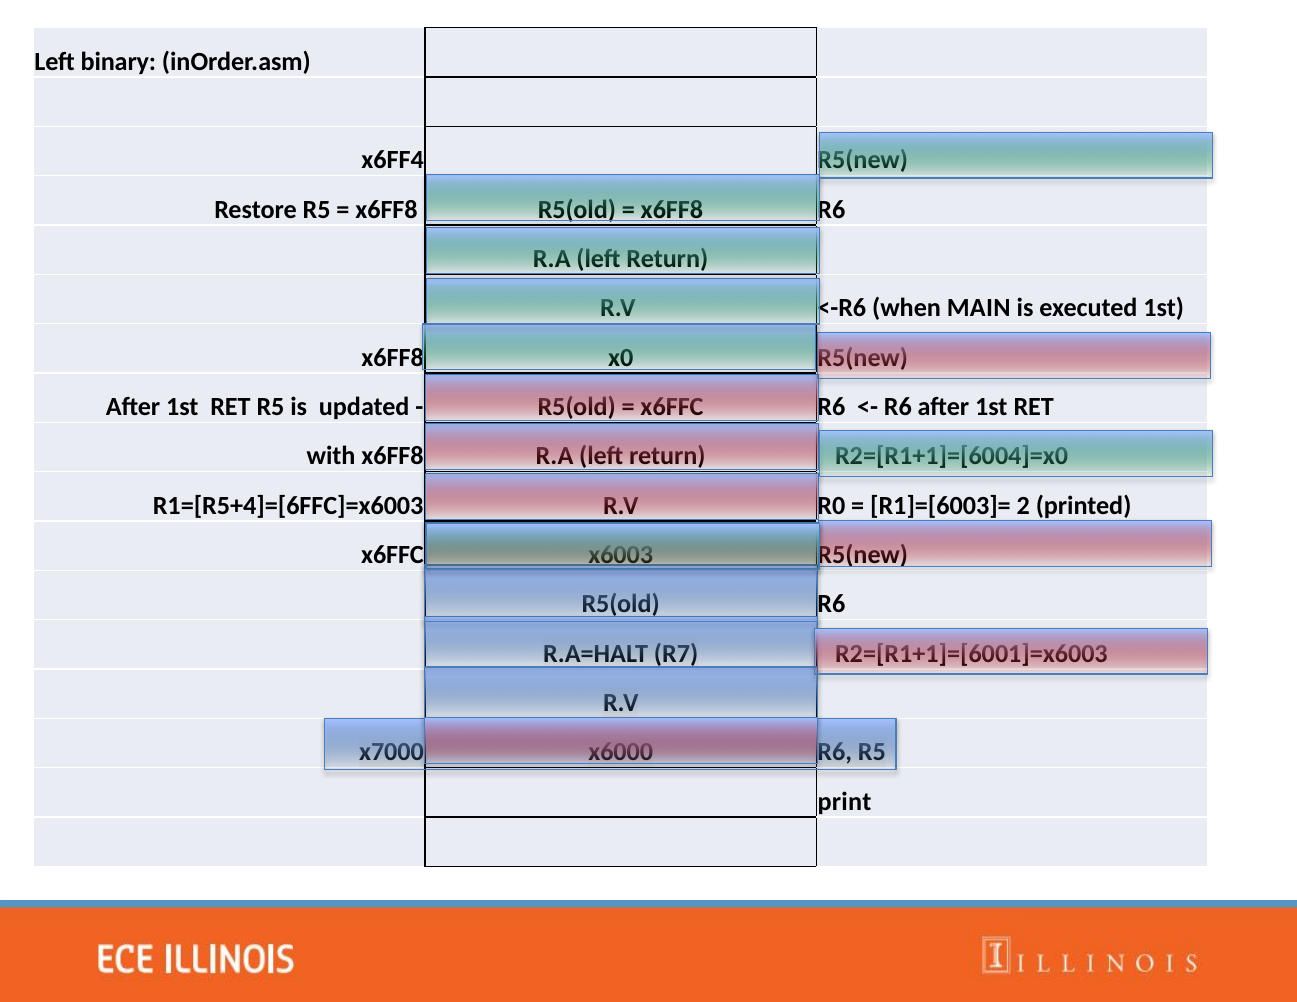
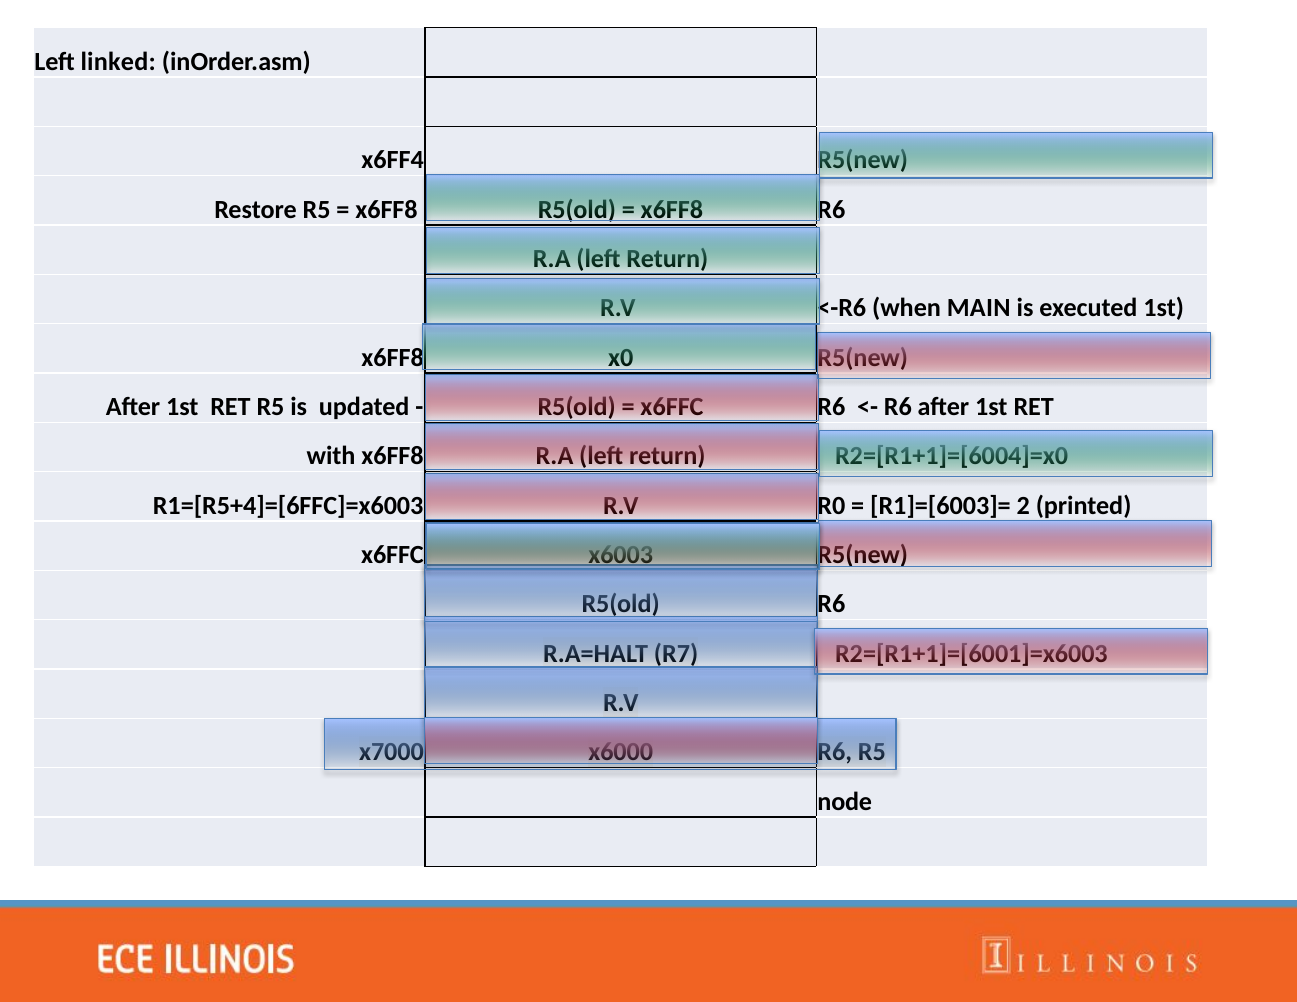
binary: binary -> linked (118, 61)
print: print -> node (845, 802)
